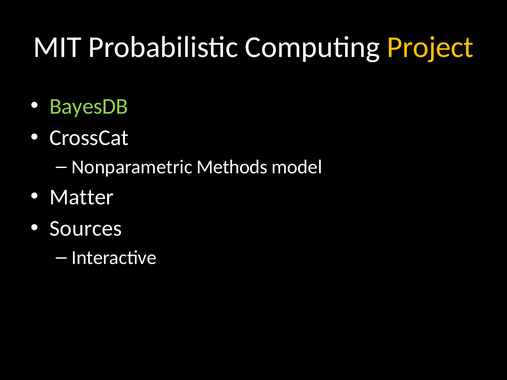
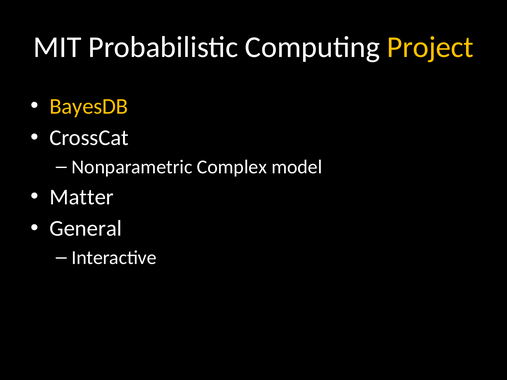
BayesDB colour: light green -> yellow (89, 106)
Methods: Methods -> Complex (232, 167)
Sources: Sources -> General (86, 229)
